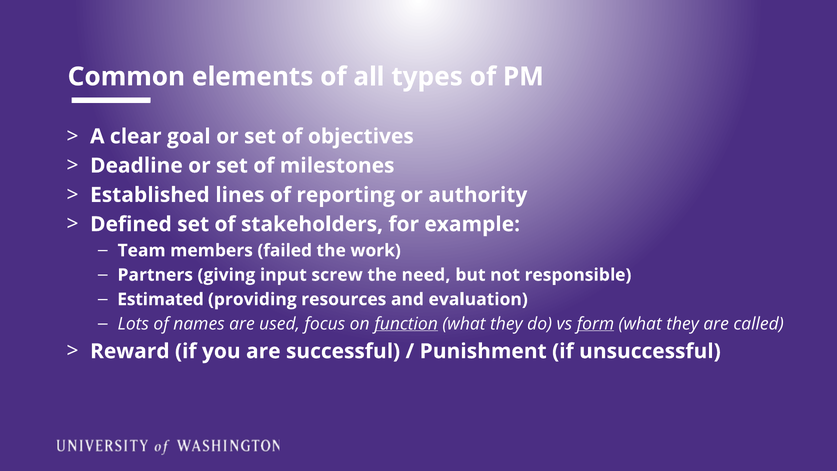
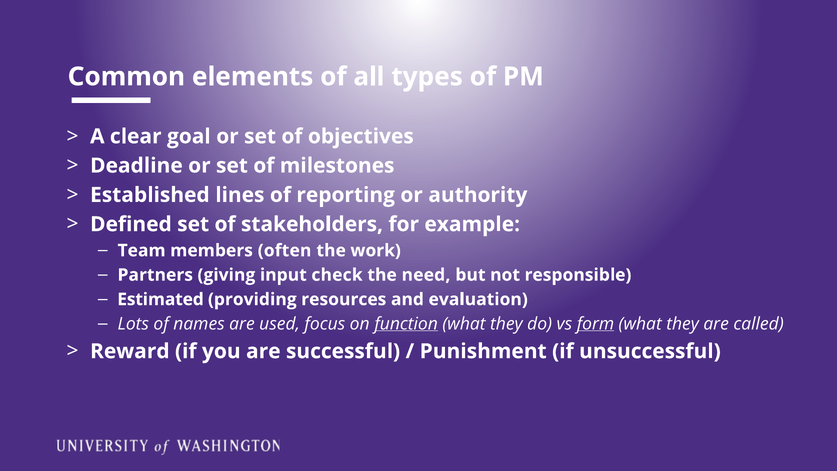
failed: failed -> often (285, 250)
screw: screw -> check (337, 275)
